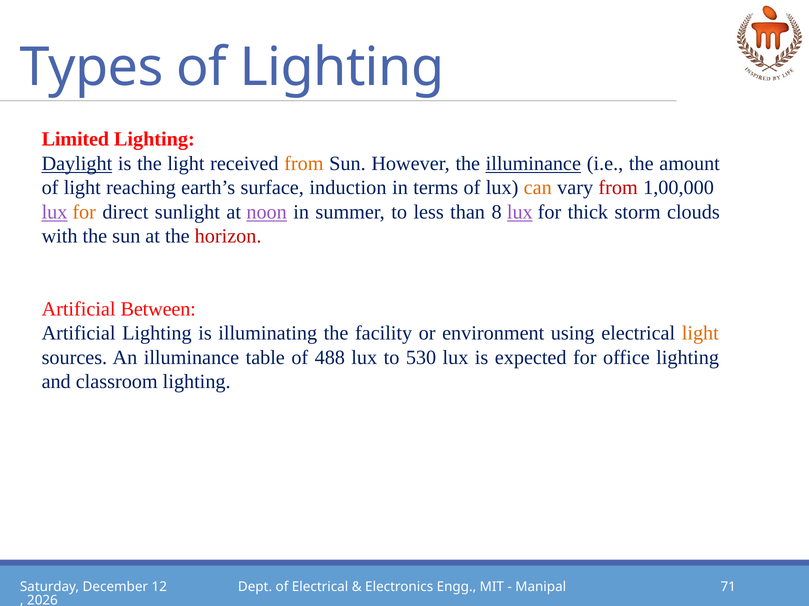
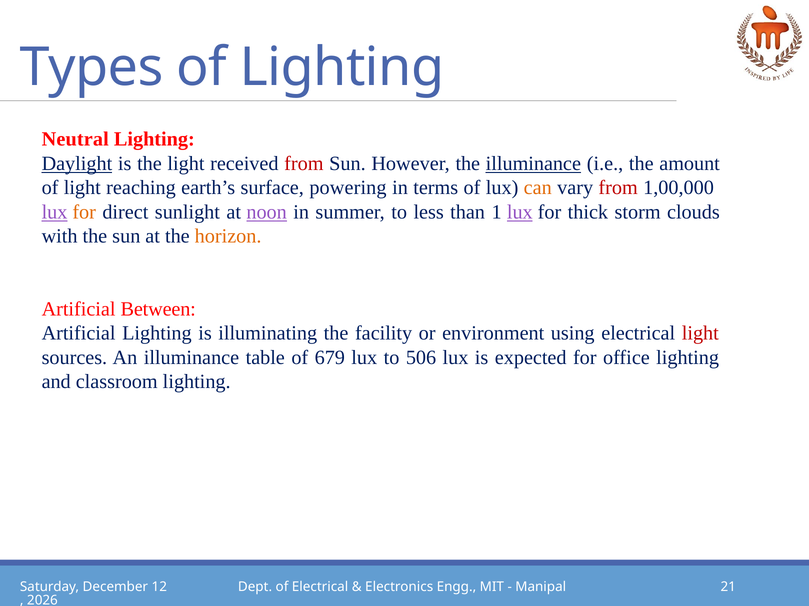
Limited: Limited -> Neutral (75, 139)
from colour: orange -> red (304, 164)
induction: induction -> powering (348, 188)
8: 8 -> 1 (497, 212)
horizon colour: red -> orange (228, 236)
light colour: orange -> red (700, 334)
488: 488 -> 679 (330, 358)
530: 530 -> 506 (421, 358)
71: 71 -> 21 (728, 587)
